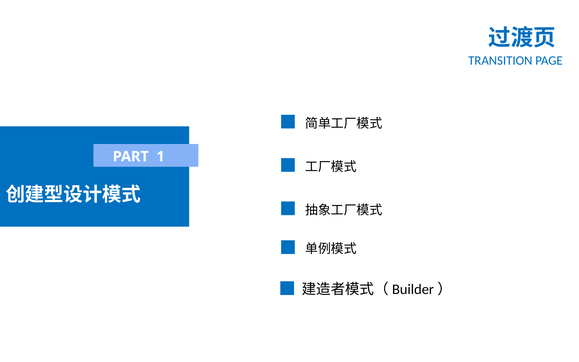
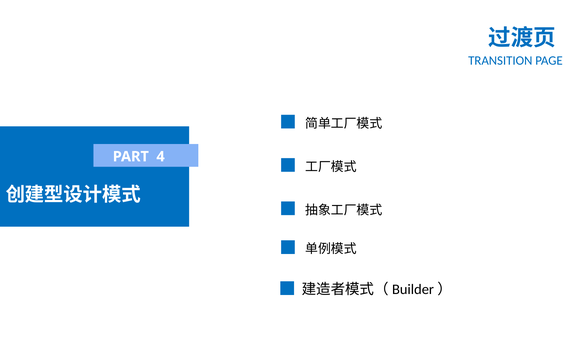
1: 1 -> 4 (161, 157)
